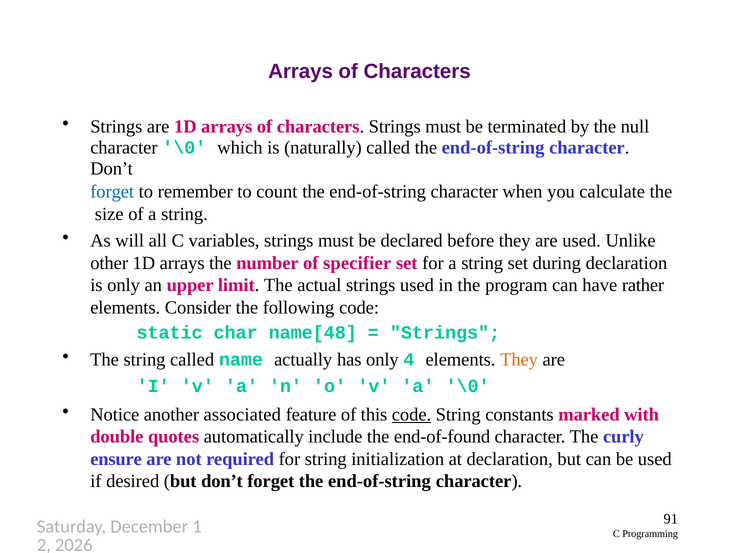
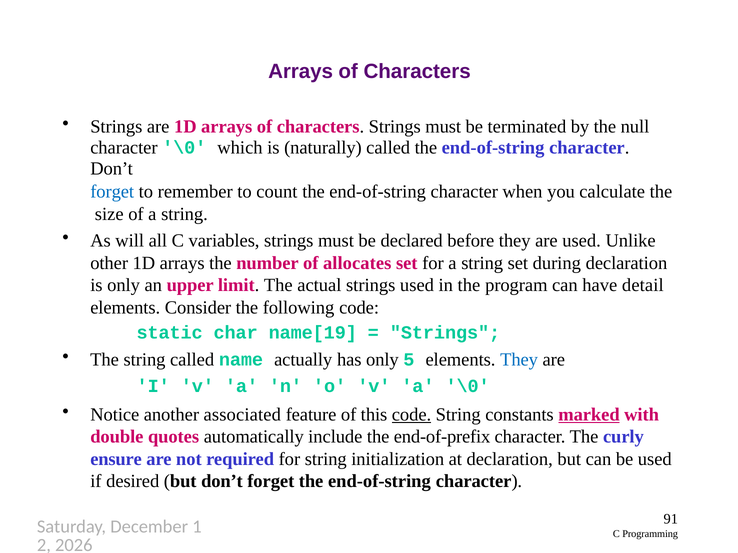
specifier: specifier -> allocates (357, 263)
rather: rather -> detail (643, 285)
name[48: name[48 -> name[19 (313, 333)
4: 4 -> 5 (409, 360)
They colour: orange -> blue (519, 360)
marked underline: none -> present (589, 414)
end-of-found: end-of-found -> end-of-prefix (442, 437)
